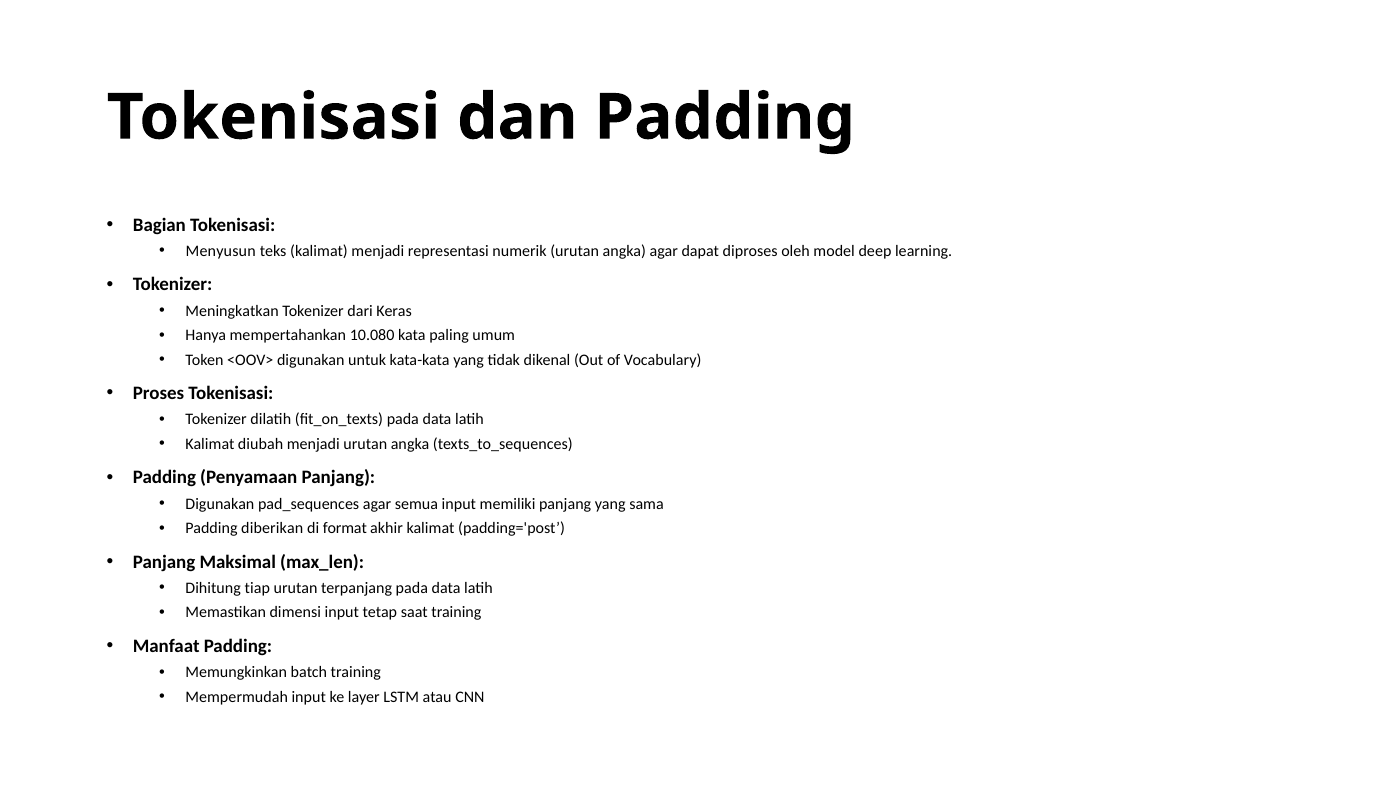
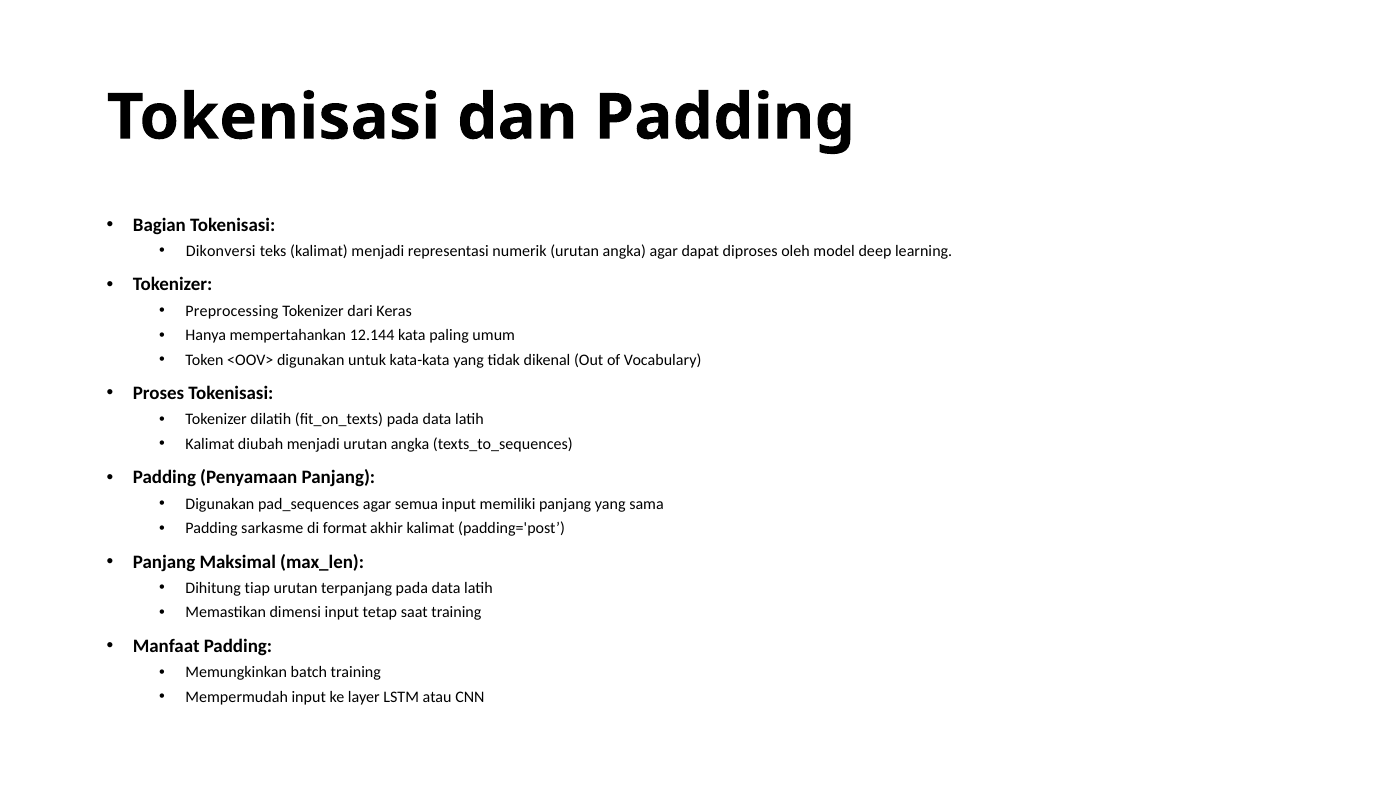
Menyusun: Menyusun -> Dikonversi (221, 251)
Meningkatkan: Meningkatkan -> Preprocessing (232, 311)
10.080: 10.080 -> 12.144 (372, 336)
diberikan: diberikan -> sarkasme (272, 529)
